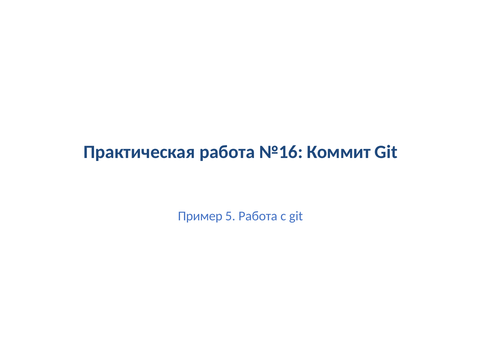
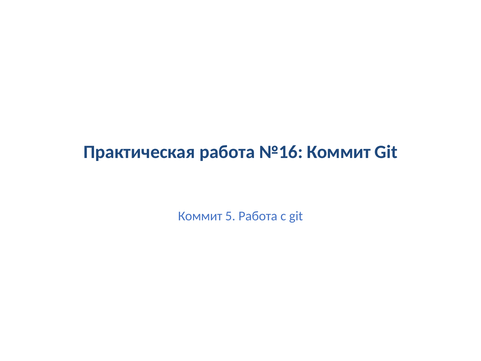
Пример: Пример -> Коммит (200, 216)
